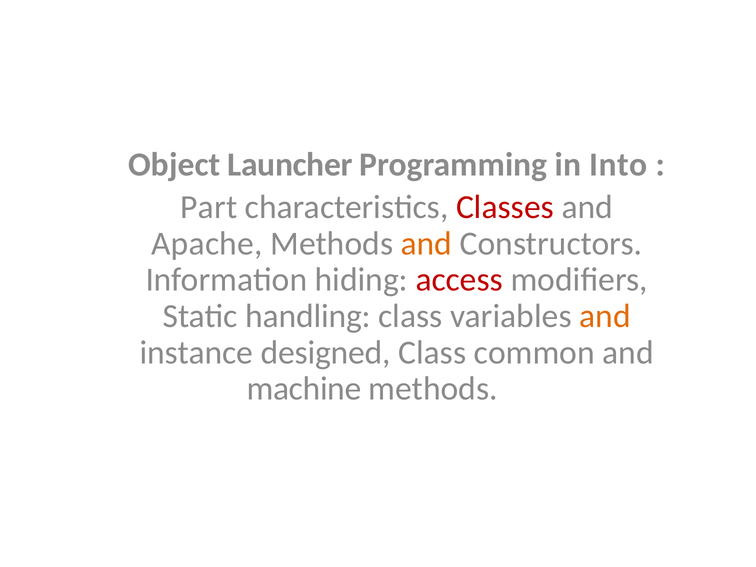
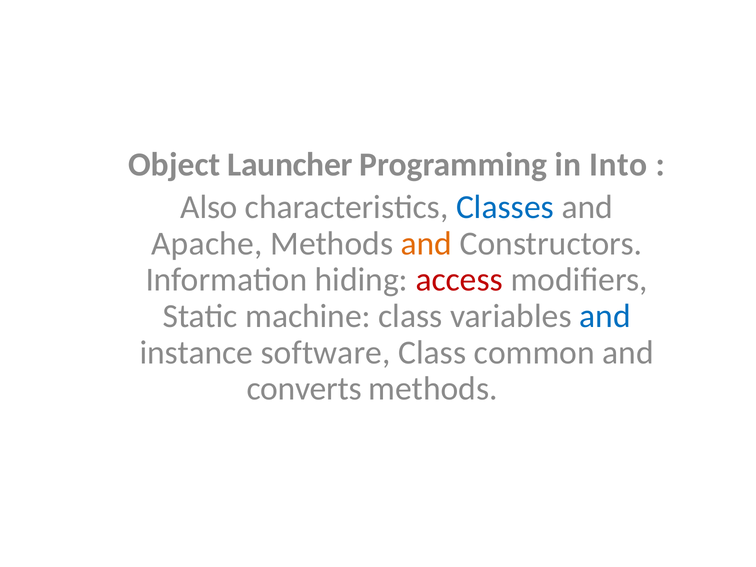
Part: Part -> Also (209, 207)
Classes colour: red -> blue (505, 207)
handling: handling -> machine (308, 316)
and colour: orange -> blue (605, 316)
designed: designed -> software (326, 353)
machine: machine -> converts (304, 389)
